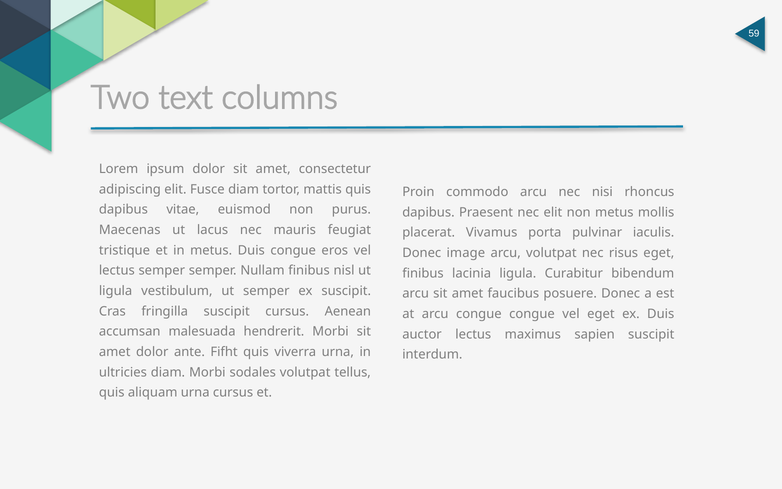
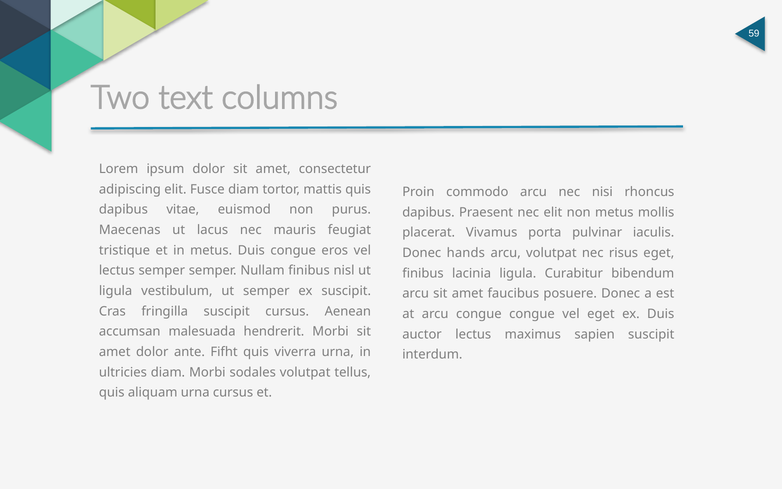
image: image -> hands (466, 253)
